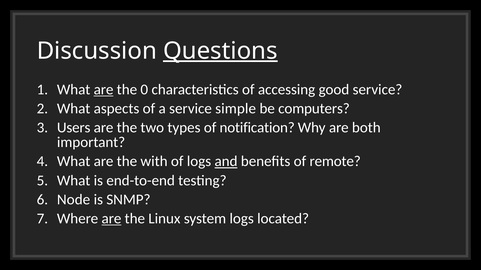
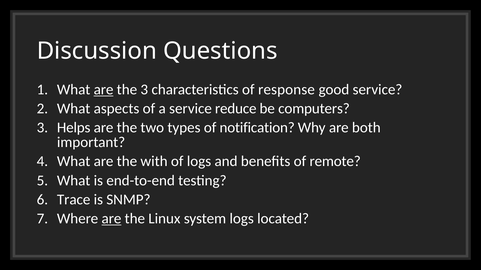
Questions underline: present -> none (220, 51)
the 0: 0 -> 3 (144, 90)
accessing: accessing -> response (286, 90)
simple: simple -> reduce (236, 109)
Users: Users -> Helps (74, 128)
and underline: present -> none (226, 162)
Node: Node -> Trace (74, 200)
